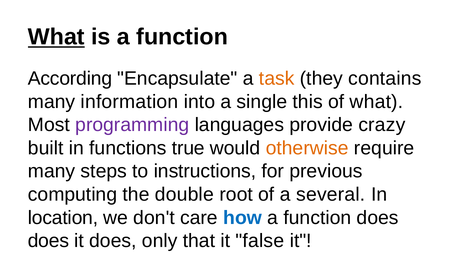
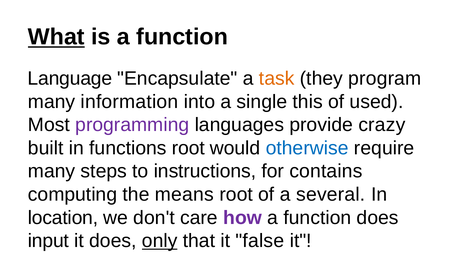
According: According -> Language (70, 79)
contains: contains -> program (385, 79)
of what: what -> used (377, 102)
functions true: true -> root (188, 148)
otherwise colour: orange -> blue (307, 148)
previous: previous -> contains (326, 172)
double: double -> means (184, 195)
how colour: blue -> purple (243, 218)
does: does -> input (48, 241)
only underline: none -> present (160, 241)
